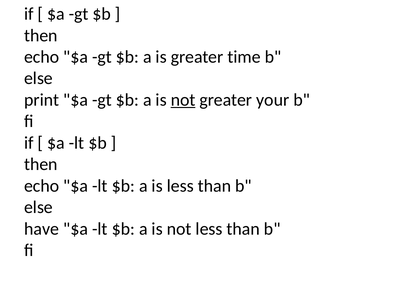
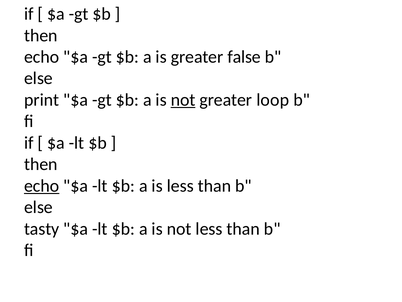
time: time -> false (244, 57)
your: your -> loop (273, 100)
echo underline: none -> present (42, 185)
have: have -> tasty (42, 228)
